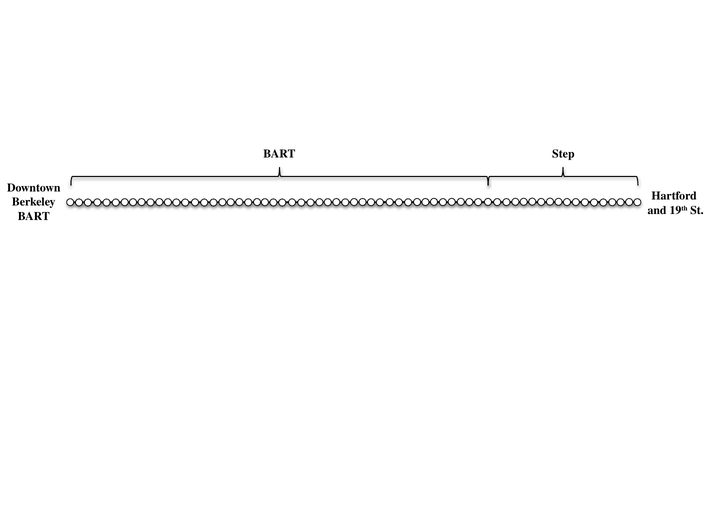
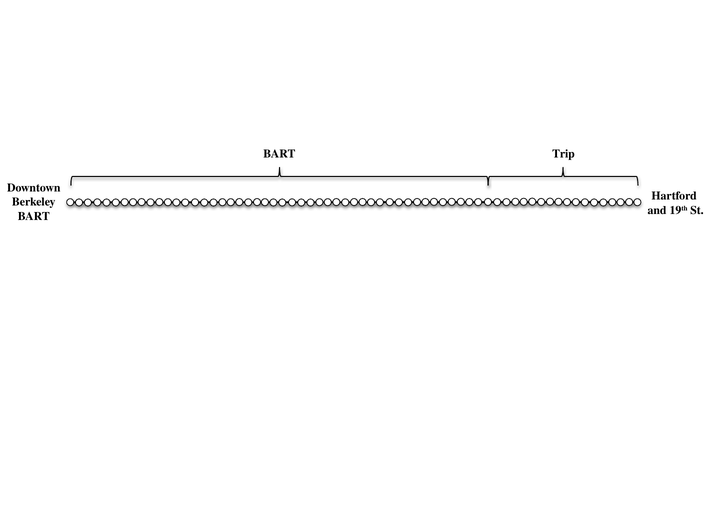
Step: Step -> Trip (563, 154)
